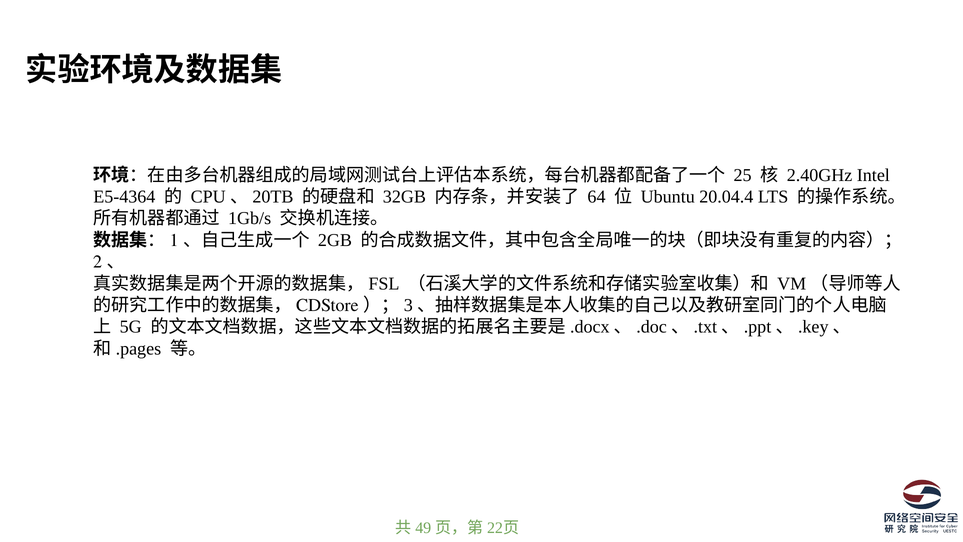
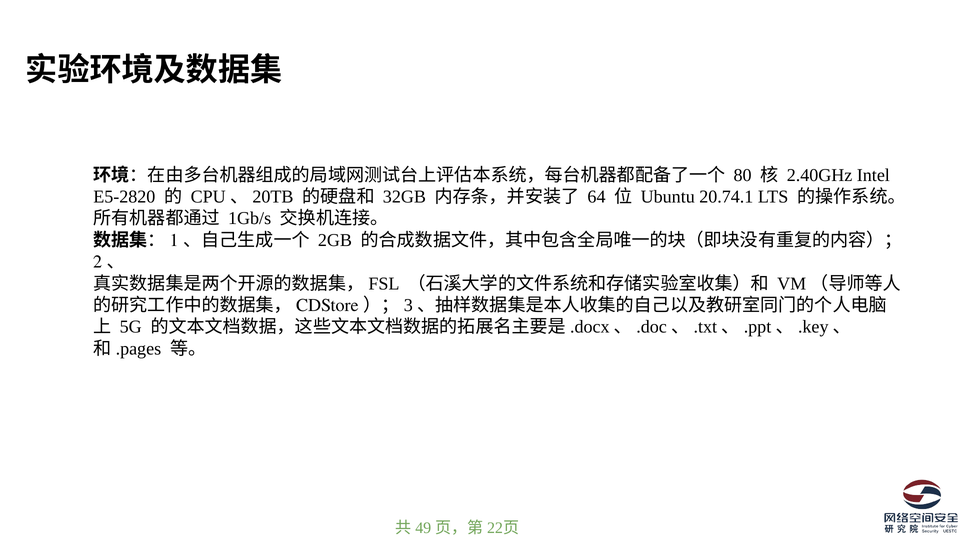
25: 25 -> 80 (743, 175)
E5-4364: E5-4364 -> E5-2820 (124, 197)
20.04.4: 20.04.4 -> 20.74.1 (726, 197)
